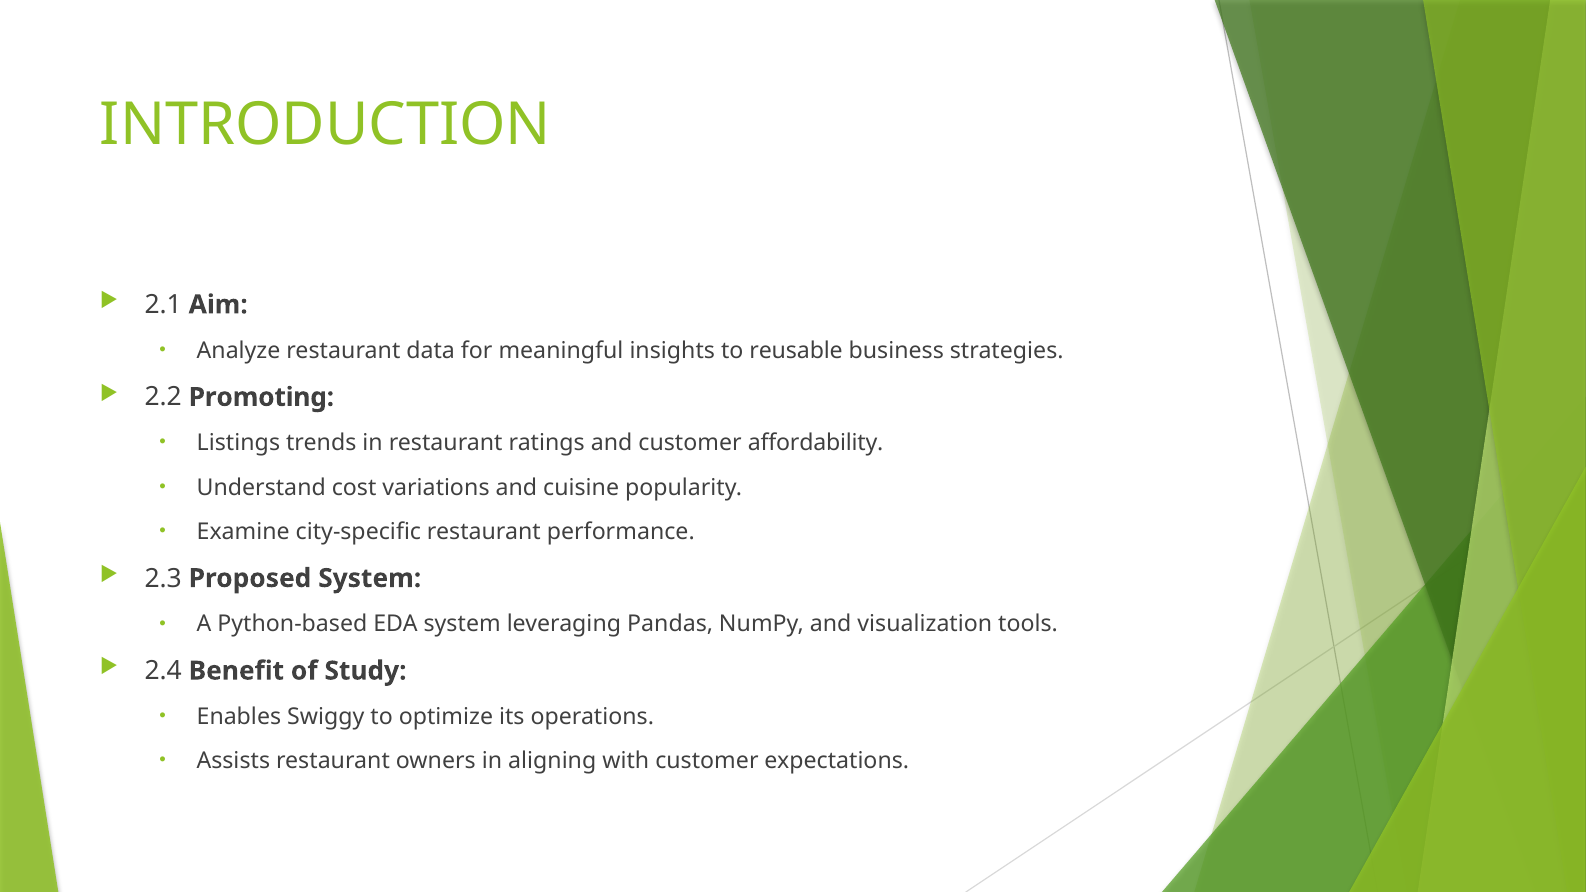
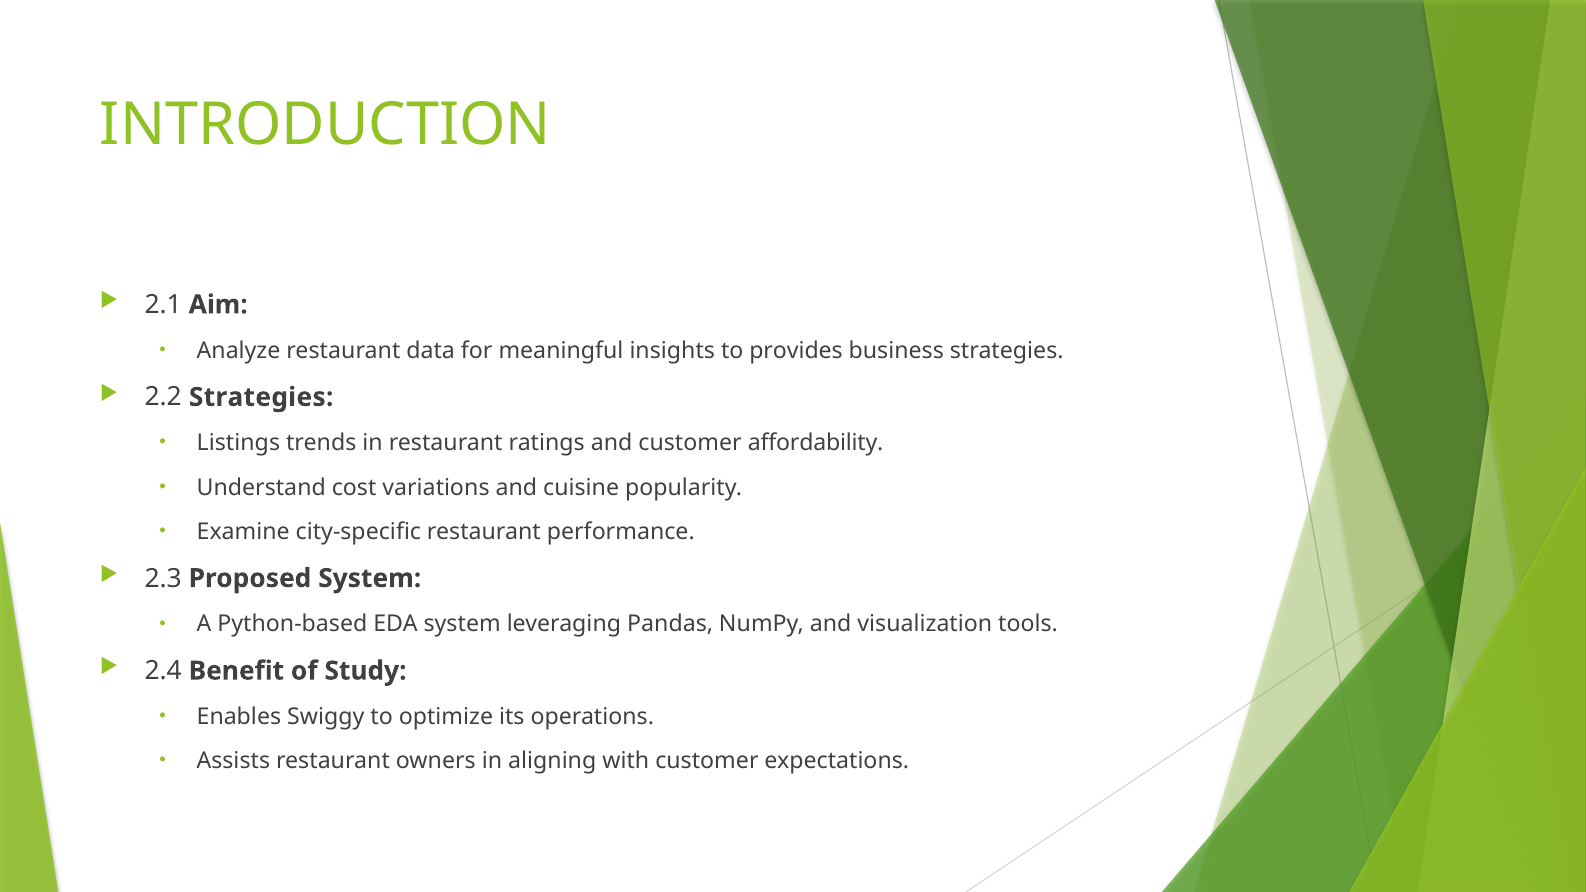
reusable: reusable -> provides (796, 351)
2.2 Promoting: Promoting -> Strategies (261, 397)
